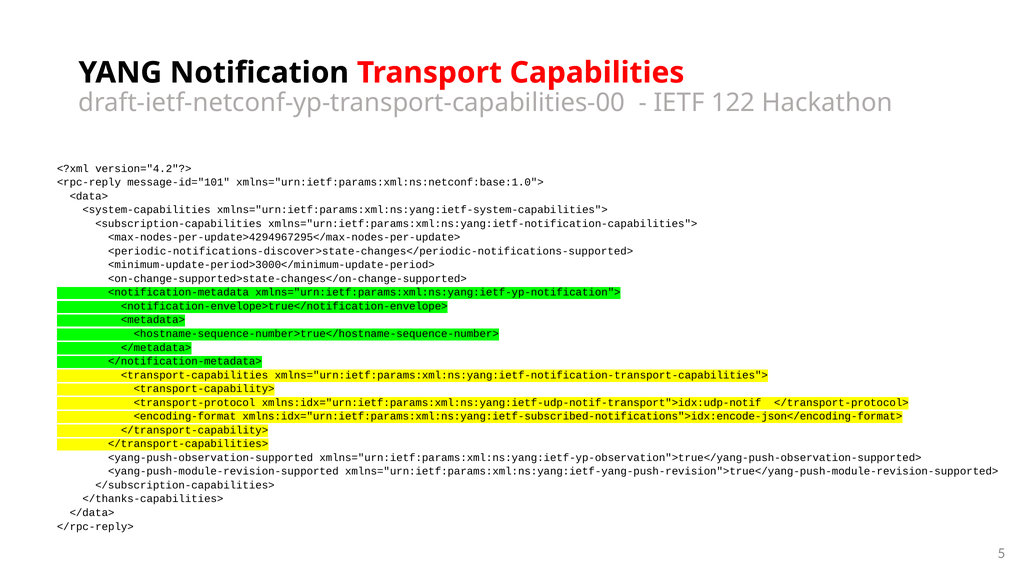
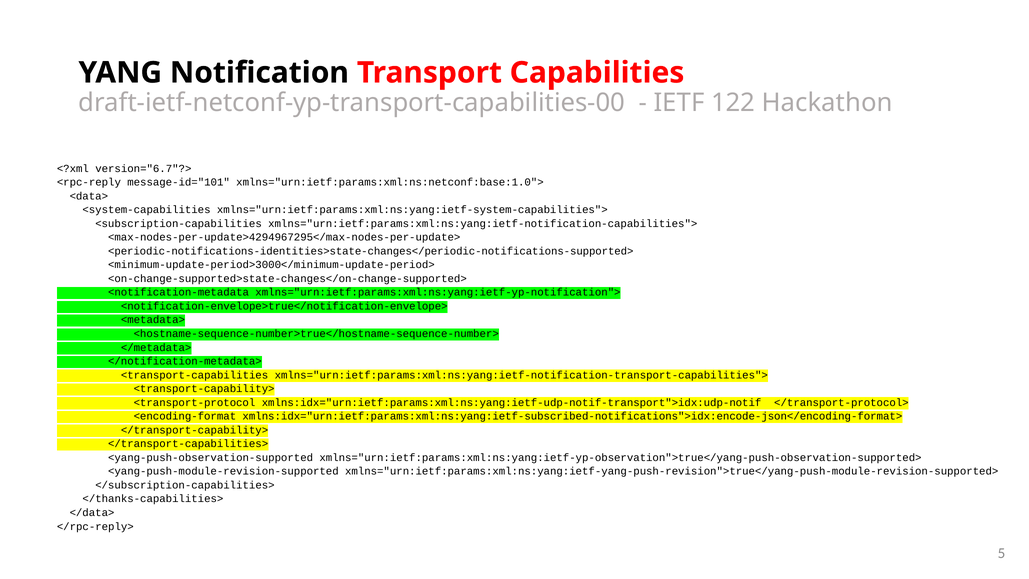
version="4.2"?>: version="4.2"?> -> version="6.7"?> (143, 168)
<periodic-notifications-discover>state-changes</periodic-notifications-supported>: <periodic-notifications-discover>state-changes</periodic-notifications-supported> -> <periodic-notifications-identities>state-changes</periodic-notifications-supported> (371, 251)
